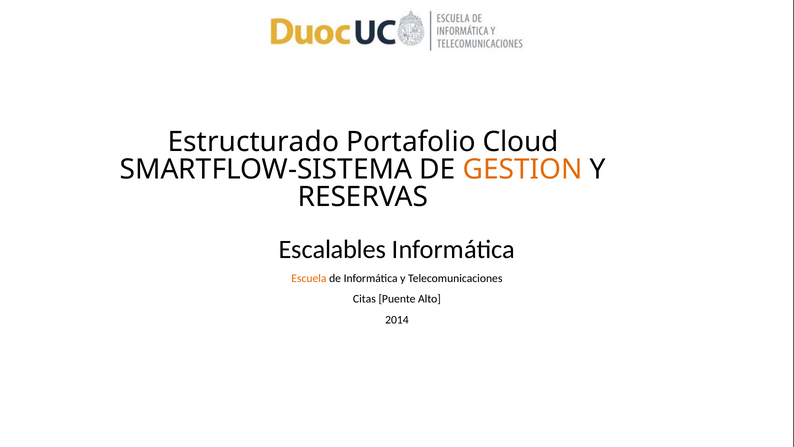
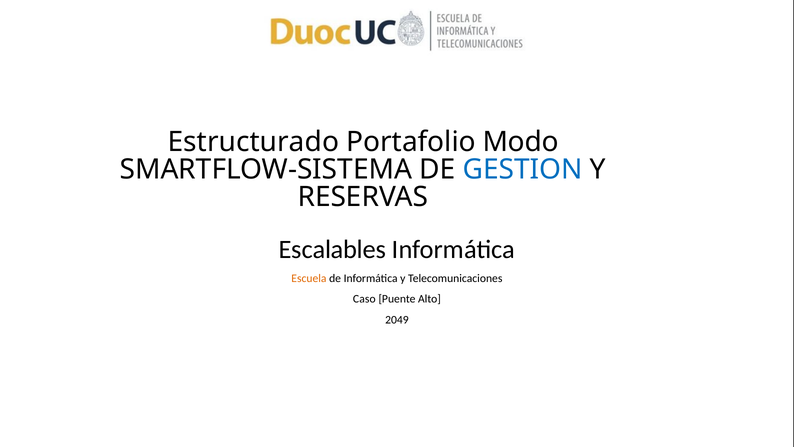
Cloud: Cloud -> Modo (521, 142)
GESTION colour: orange -> blue (523, 169)
Citas: Citas -> Caso (364, 299)
2014: 2014 -> 2049 (397, 320)
